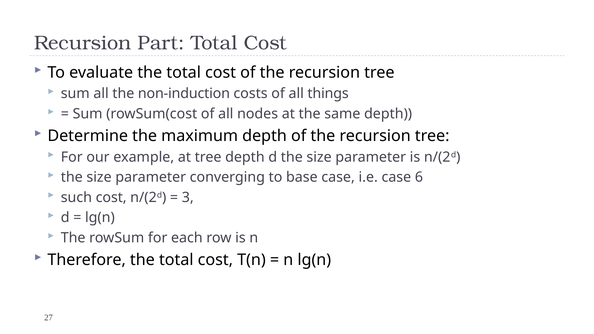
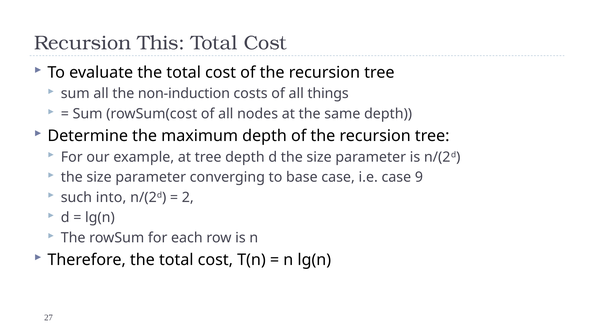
Part: Part -> This (161, 43)
6: 6 -> 9 (419, 177)
such cost: cost -> into (111, 197)
3: 3 -> 2 (188, 197)
